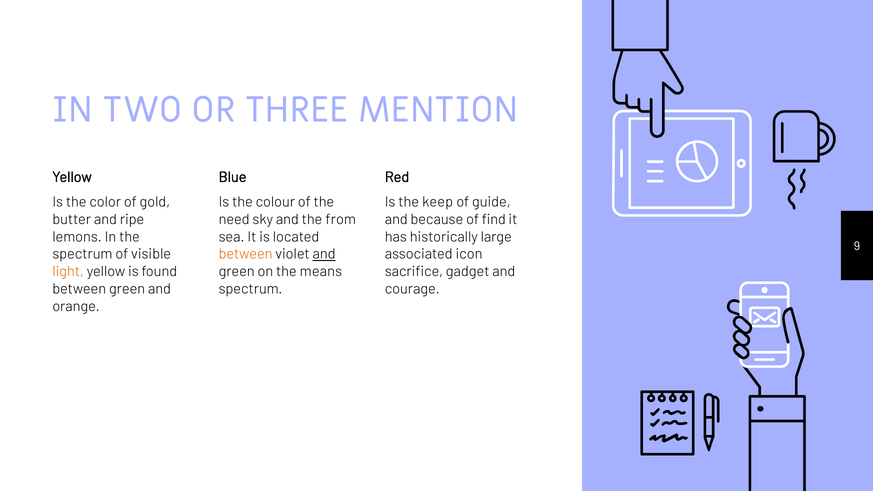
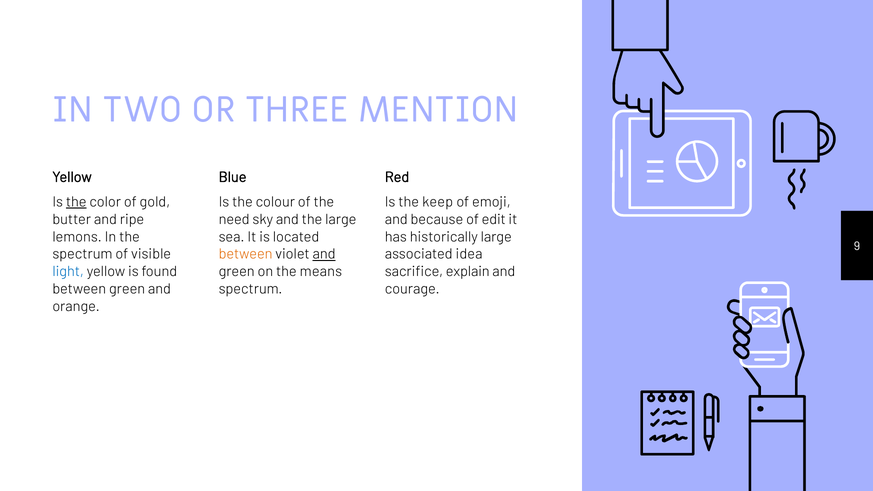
the underline: none -> present (76, 202)
guide: guide -> emoji (491, 202)
the from: from -> large (341, 219)
find: find -> edit (494, 219)
icon: icon -> idea (469, 254)
light colour: orange -> blue (68, 272)
gadget: gadget -> explain (468, 272)
